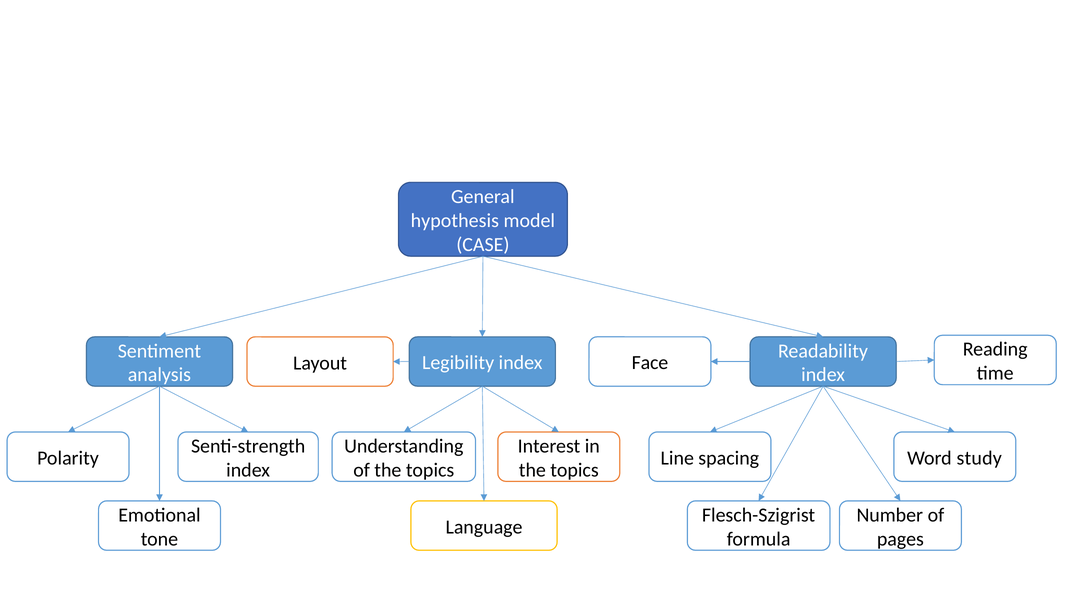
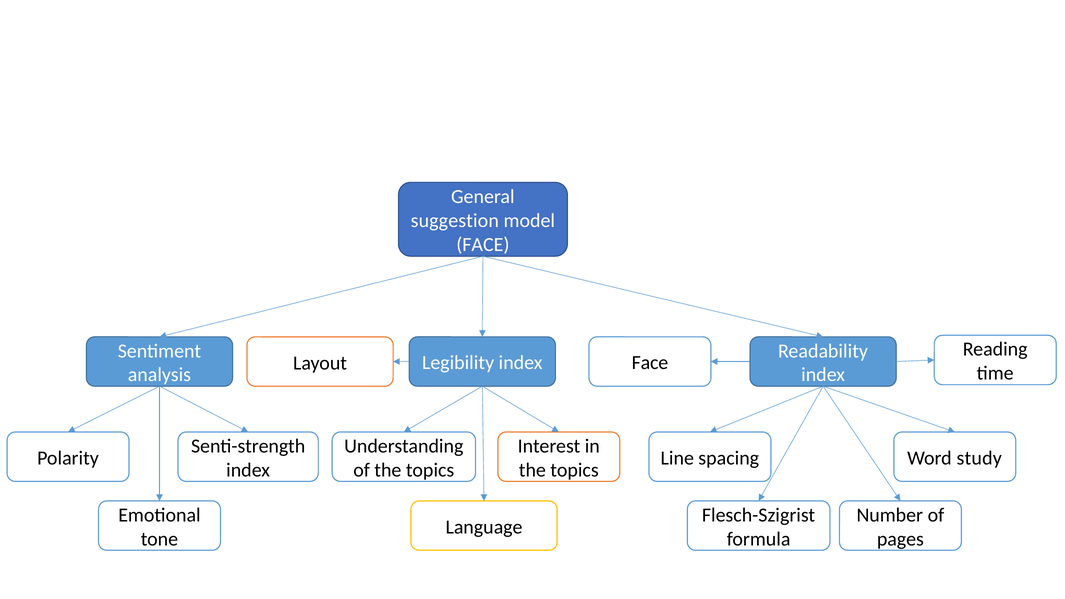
hypothesis: hypothesis -> suggestion (455, 221)
CASE: CASE -> FACE (483, 245)
